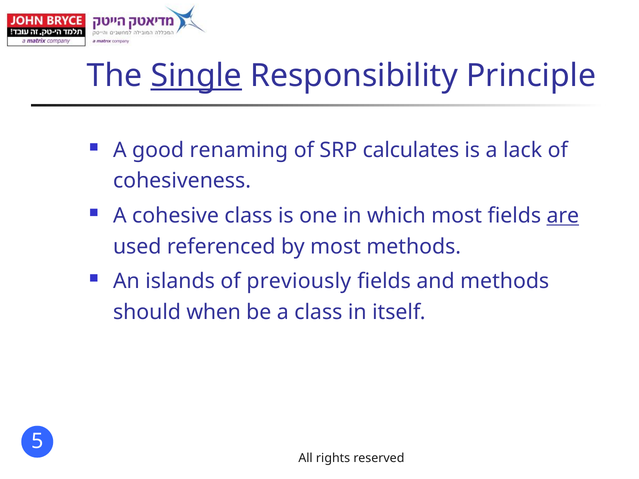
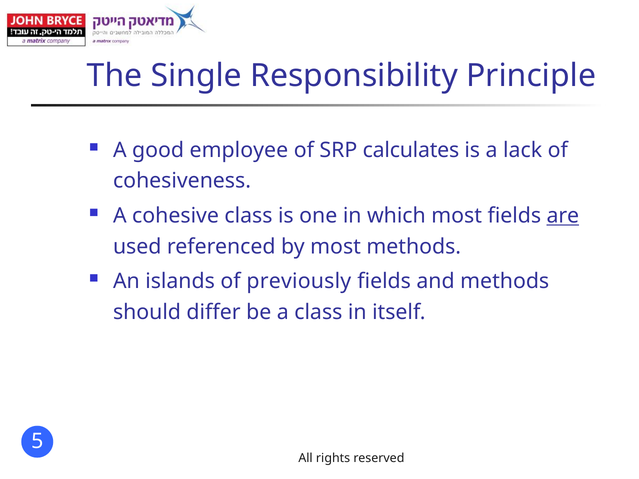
Single underline: present -> none (196, 76)
renaming: renaming -> employee (239, 150)
when: when -> differ (214, 312)
